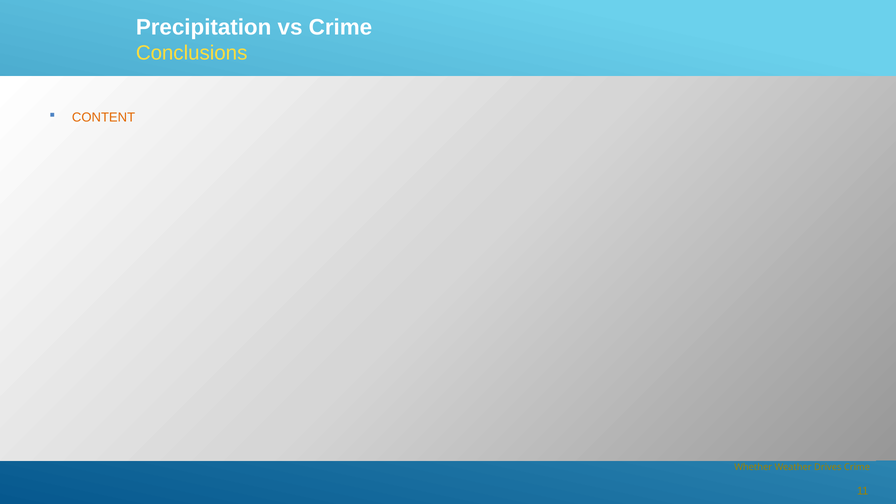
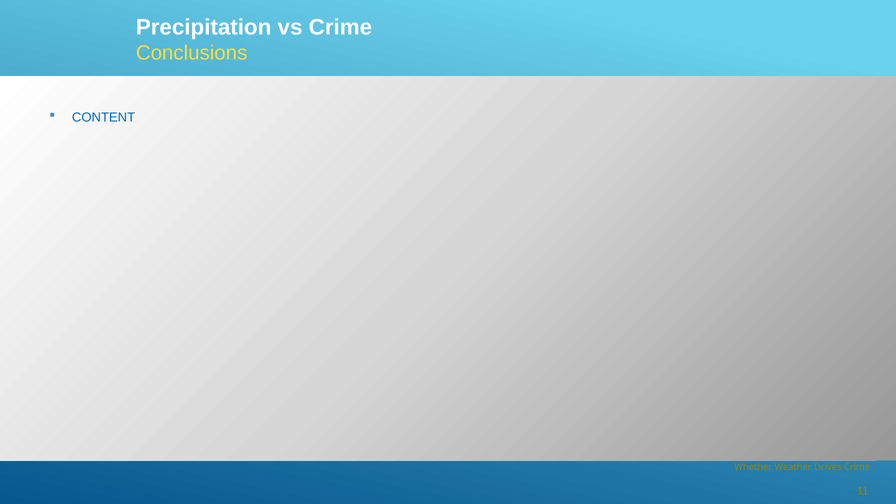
CONTENT colour: orange -> blue (104, 117)
